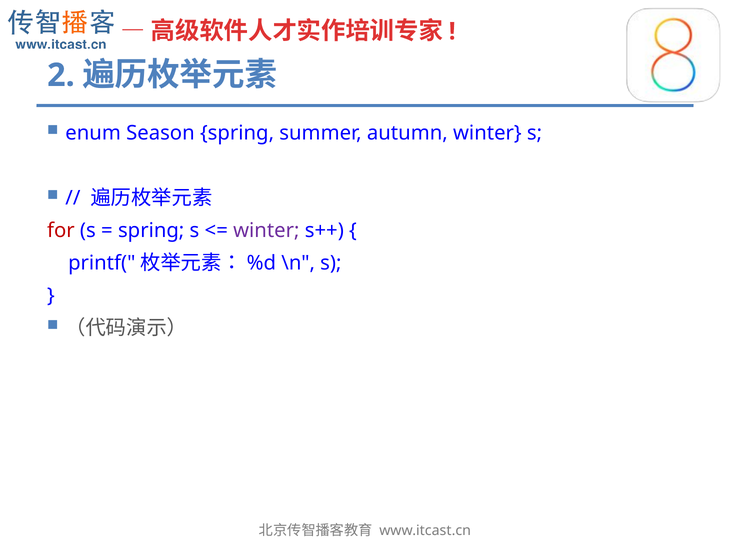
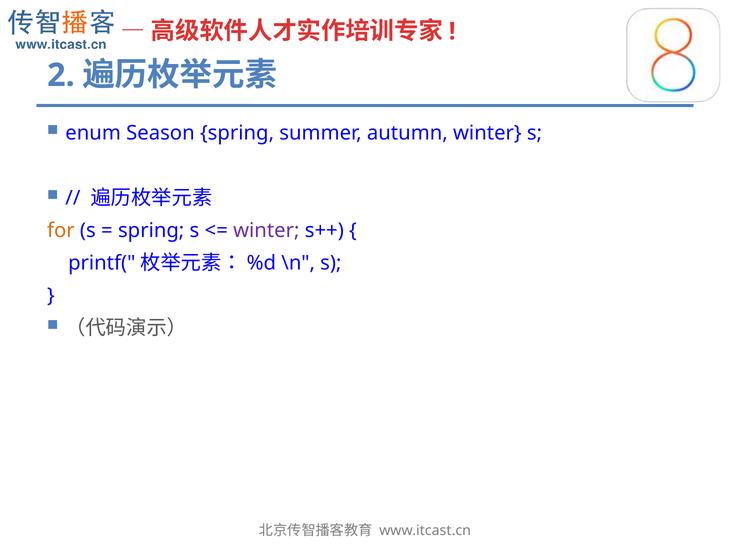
for colour: red -> orange (61, 231)
